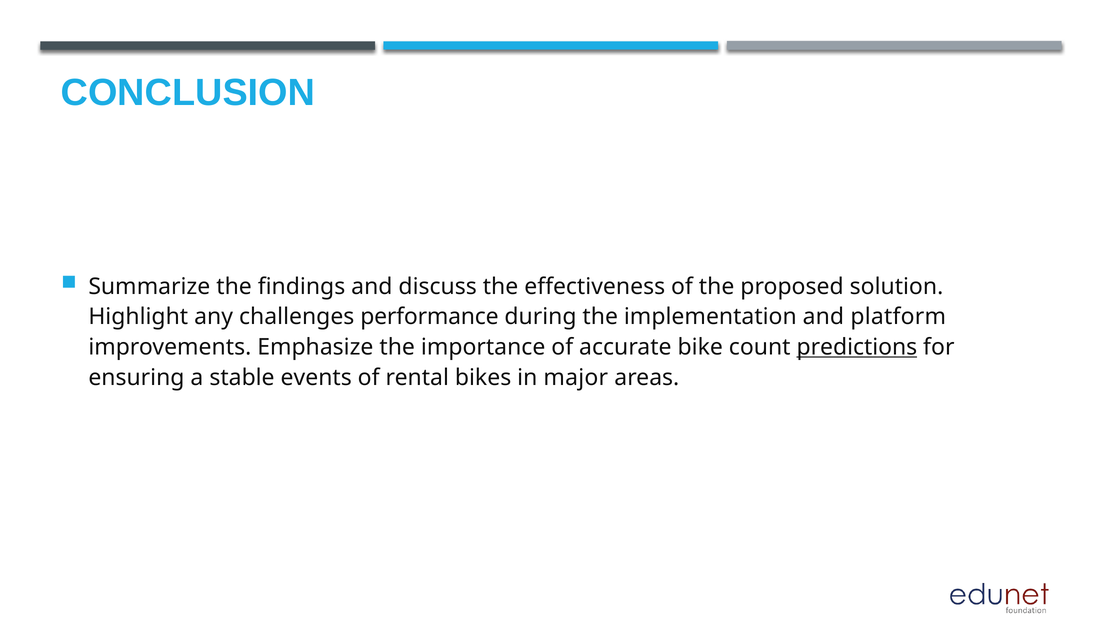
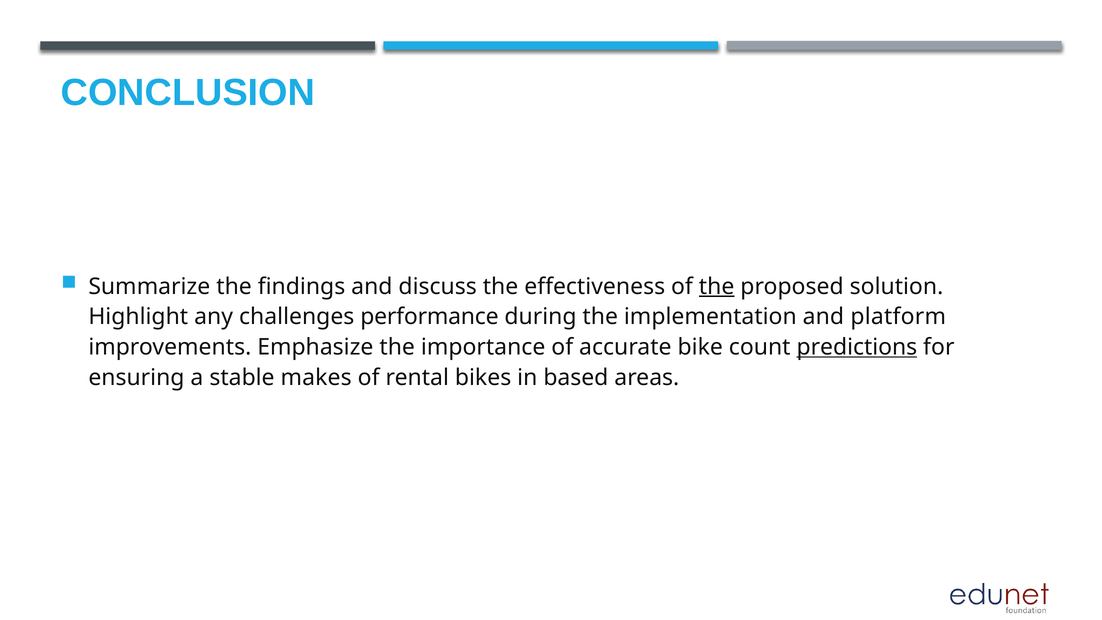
the underline: none -> present (717, 286)
events: events -> makes (316, 377)
major: major -> based (576, 377)
